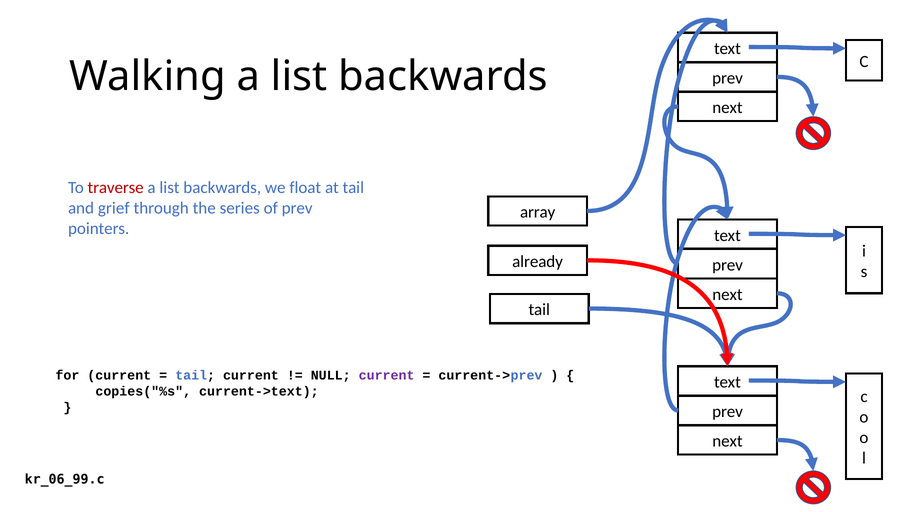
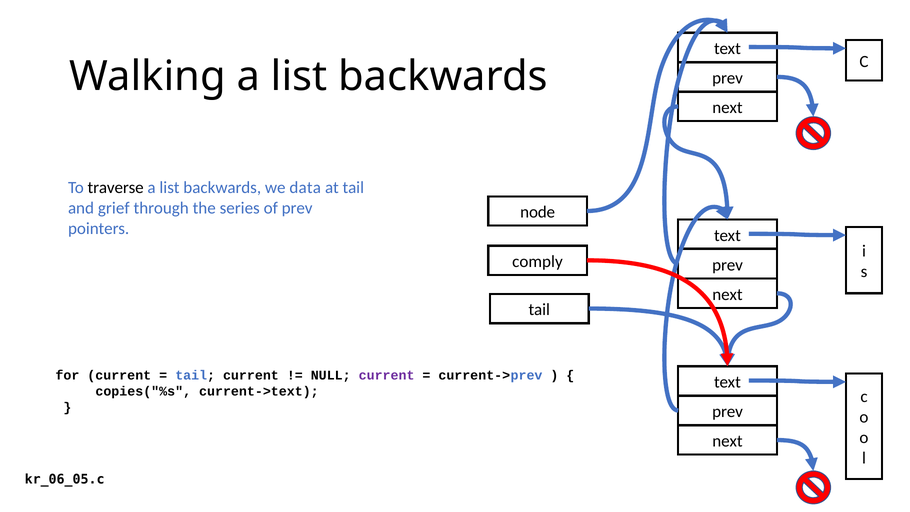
traverse colour: red -> black (116, 187)
float: float -> data (305, 187)
array: array -> node (538, 212)
already: already -> comply (537, 261)
kr_06_99.c: kr_06_99.c -> kr_06_05.c (65, 479)
